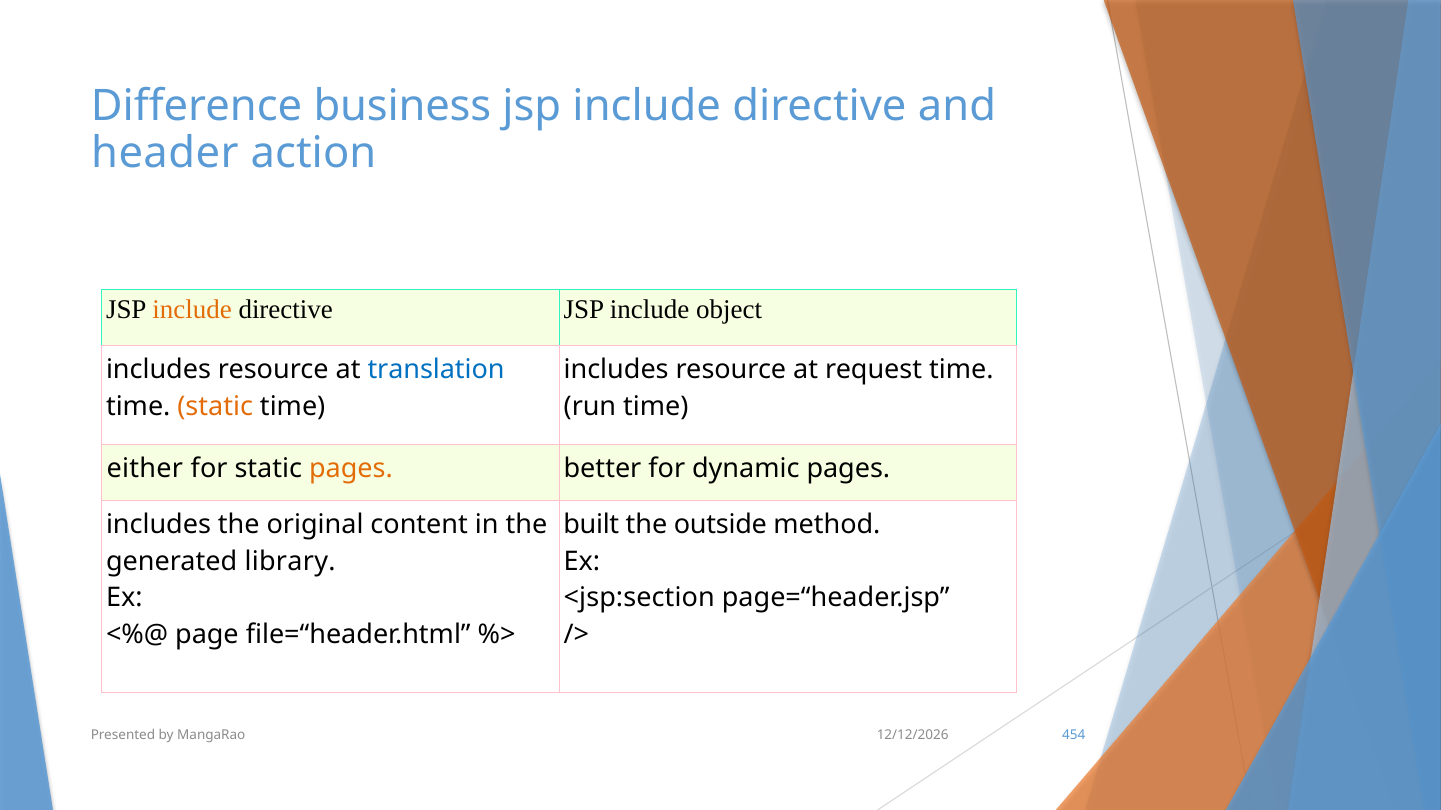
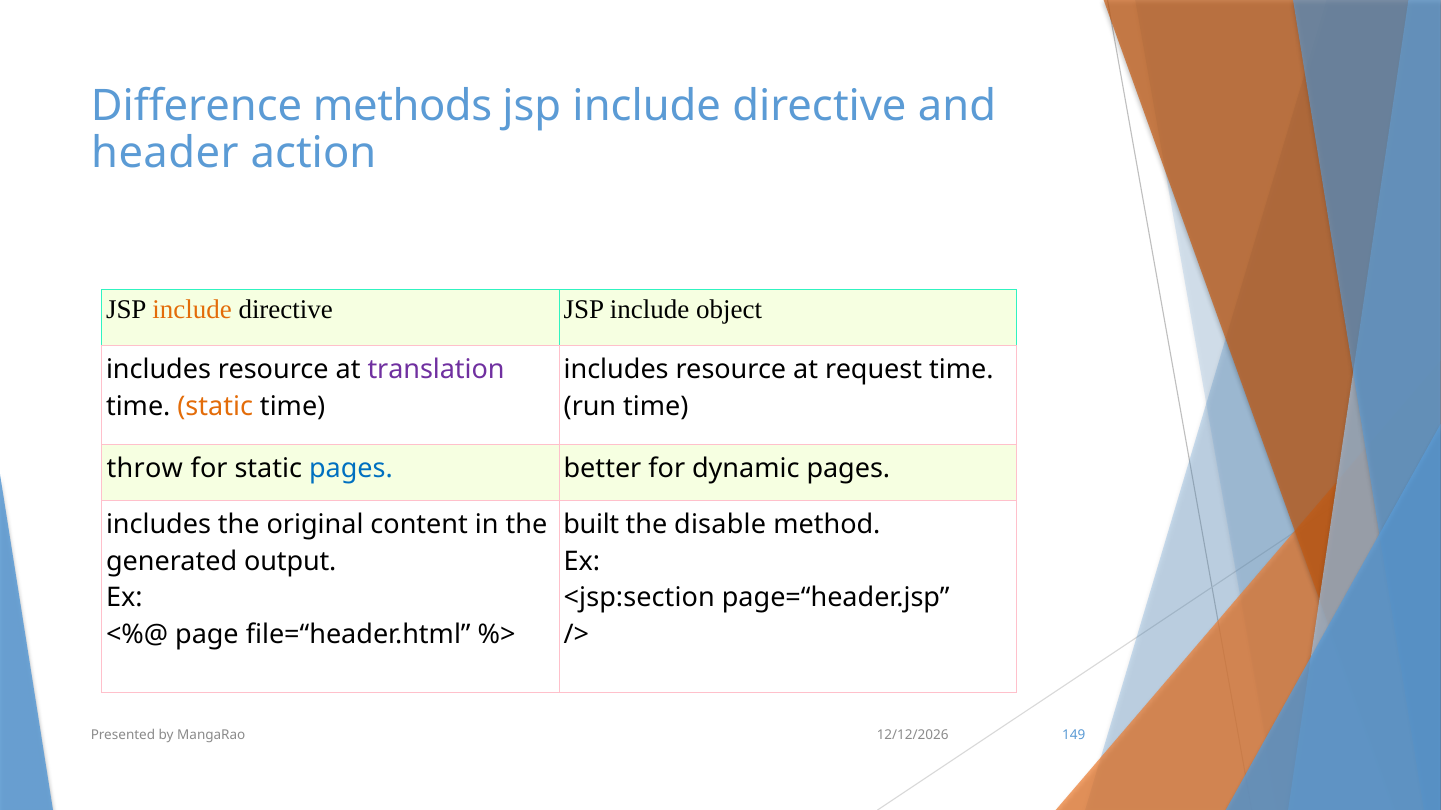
business: business -> methods (403, 107)
translation colour: blue -> purple (436, 370)
either: either -> throw (145, 469)
pages colour: orange -> blue (351, 469)
outside: outside -> disable (720, 525)
library: library -> output (290, 562)
454: 454 -> 149 (1074, 735)
